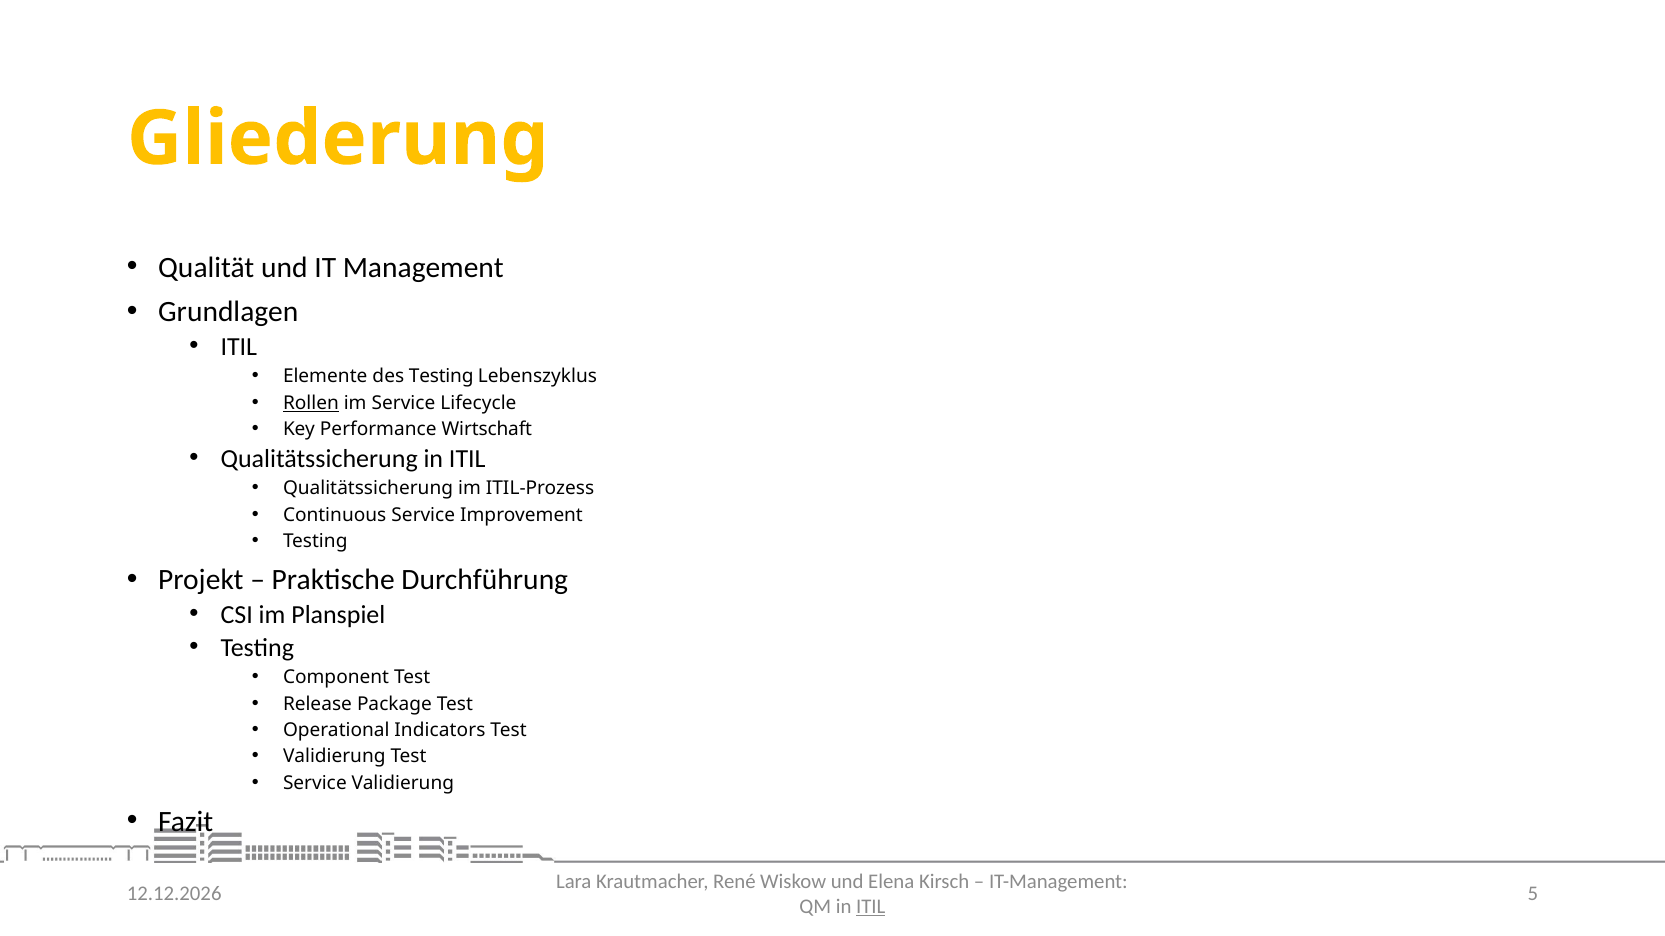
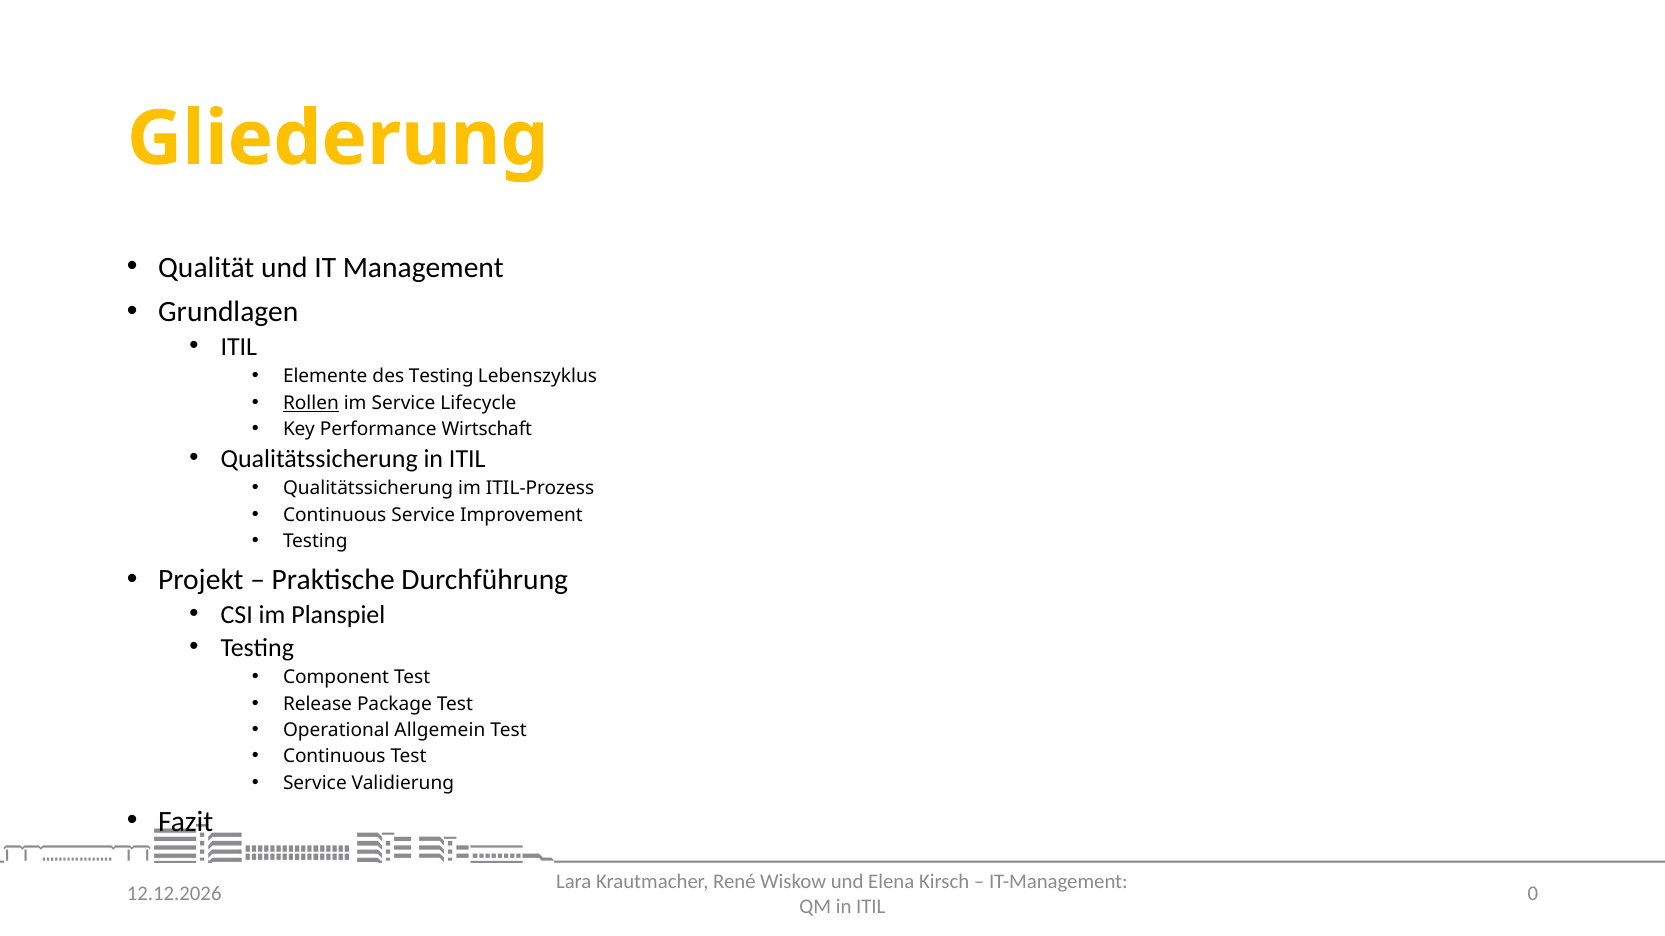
Indicators: Indicators -> Allgemein (440, 731)
Validierung: Validierung -> Continuous (334, 757)
5: 5 -> 0 (1533, 894)
ITIL underline: present -> none (871, 907)
